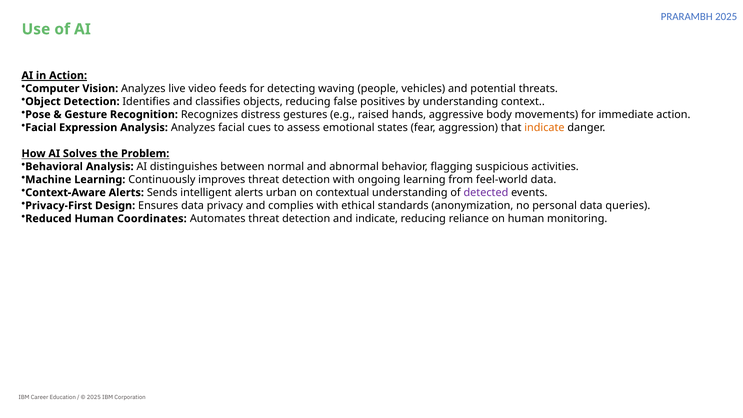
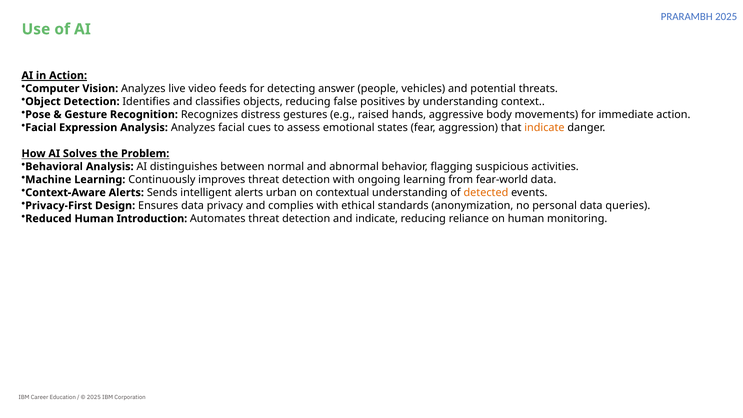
waving: waving -> answer (336, 88)
feel-world: feel-world -> fear-world (502, 180)
detected colour: purple -> orange (486, 193)
Coordinates: Coordinates -> Introduction (152, 219)
